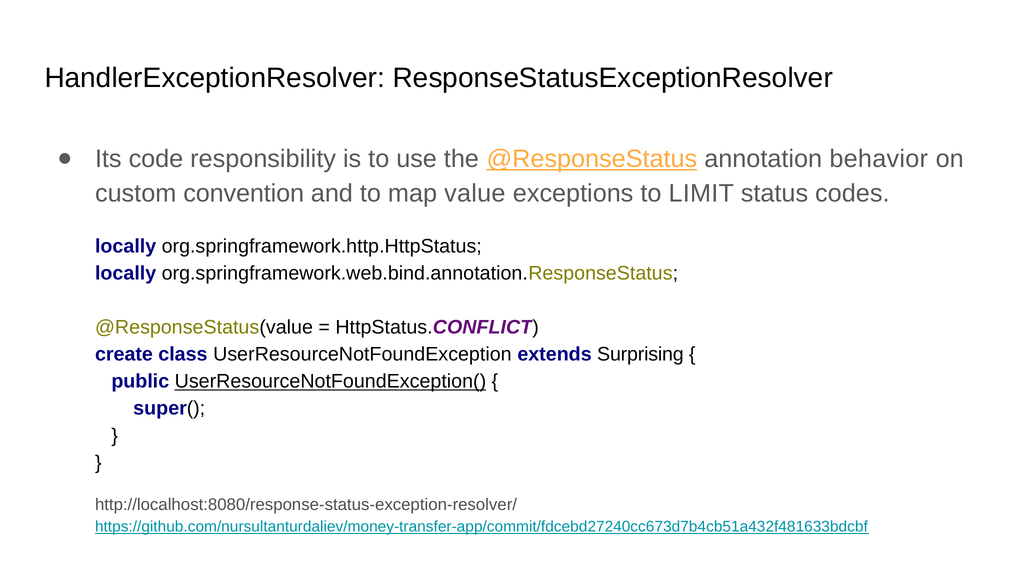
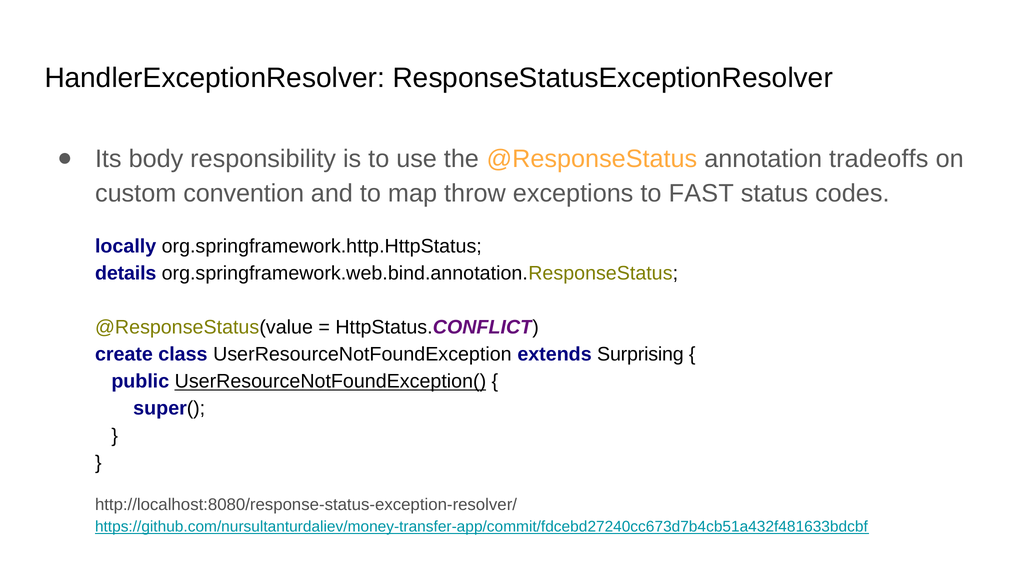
code: code -> body (156, 159)
@ResponseStatus underline: present -> none (592, 159)
behavior: behavior -> tradeoffs (879, 159)
value: value -> throw (475, 194)
LIMIT: LIMIT -> FAST (701, 194)
locally: locally -> details (126, 273)
